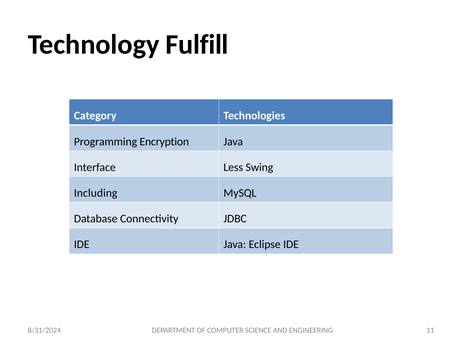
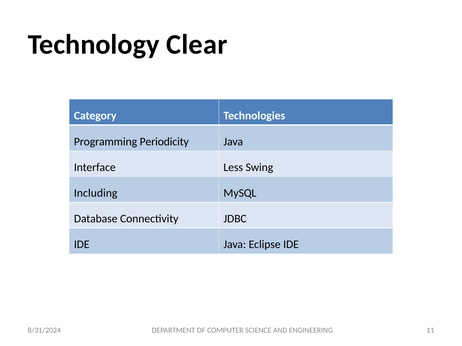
Fulfill: Fulfill -> Clear (197, 45)
Encryption: Encryption -> Periodicity (164, 142)
